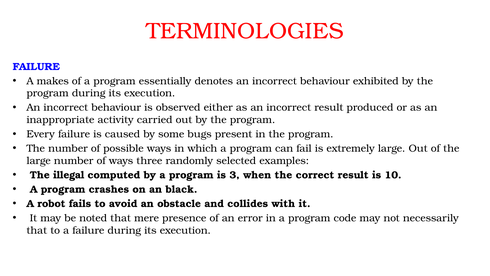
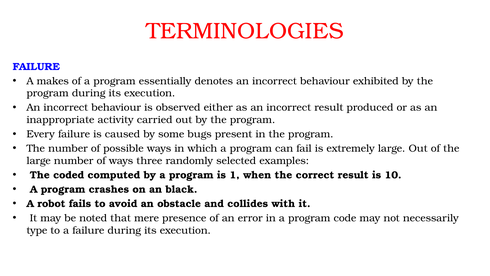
illegal: illegal -> coded (69, 175)
3: 3 -> 1 (235, 175)
that: that -> type (37, 230)
